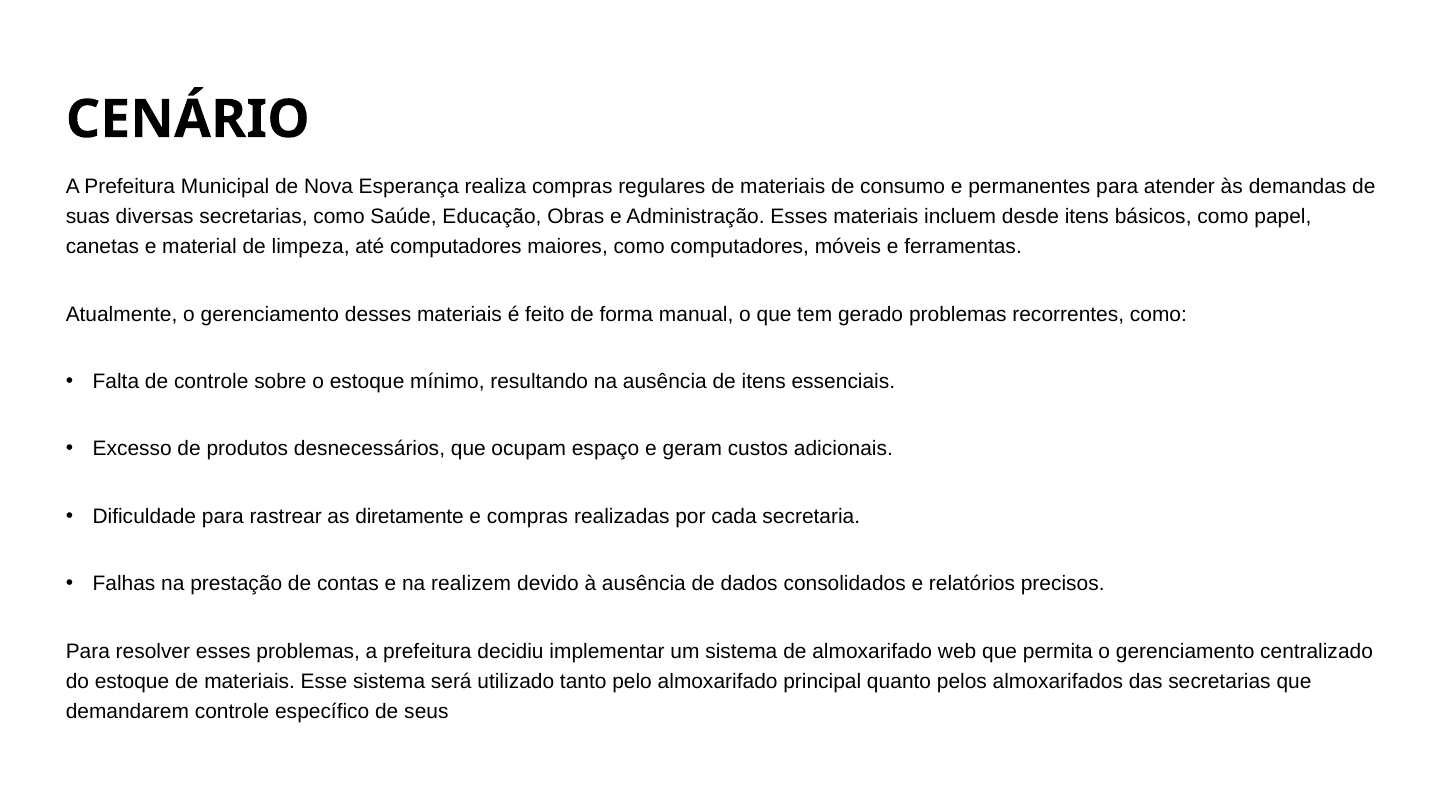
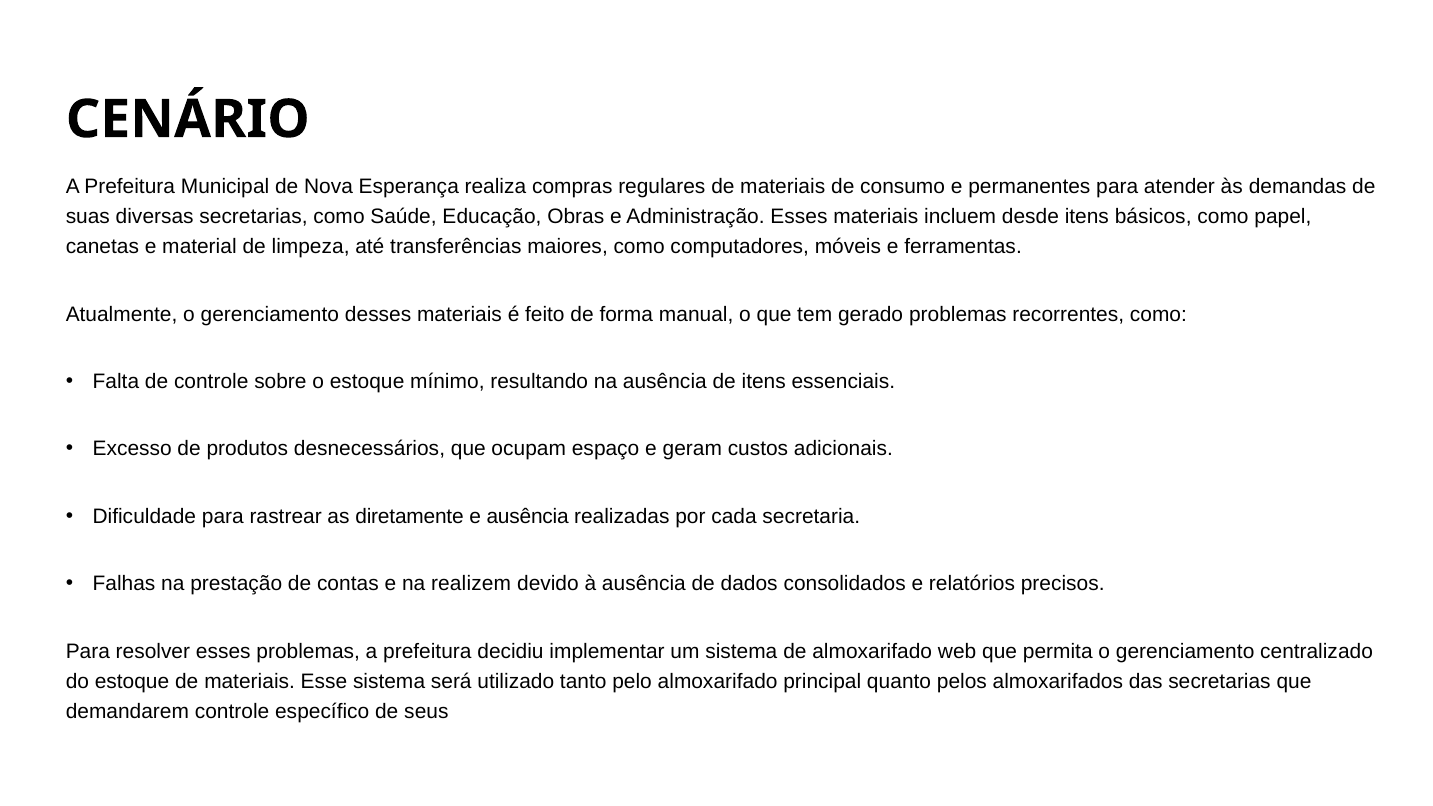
até computadores: computadores -> transferências (456, 247)
e compras: compras -> ausência (528, 517)
